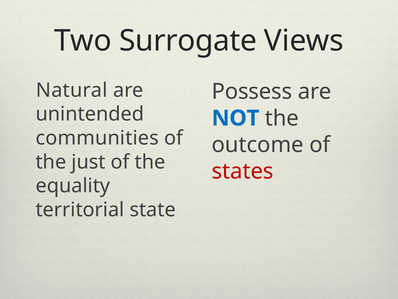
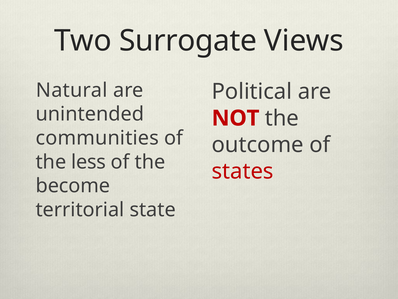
Possess: Possess -> Political (252, 92)
NOT colour: blue -> red (235, 118)
just: just -> less (89, 162)
equality: equality -> become (73, 186)
